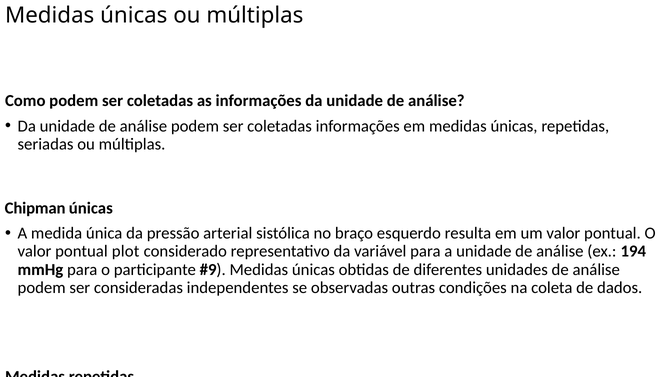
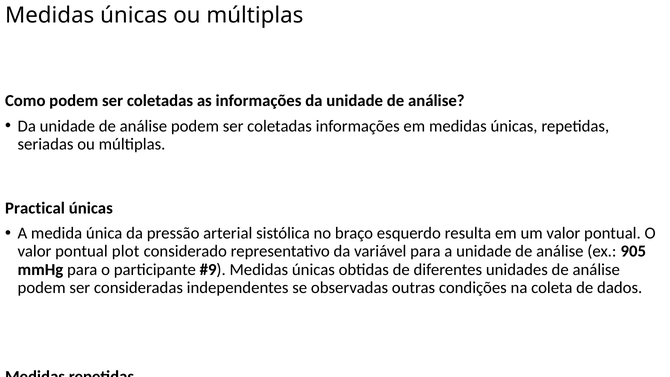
Chipman: Chipman -> Practical (35, 208)
194: 194 -> 905 (633, 251)
